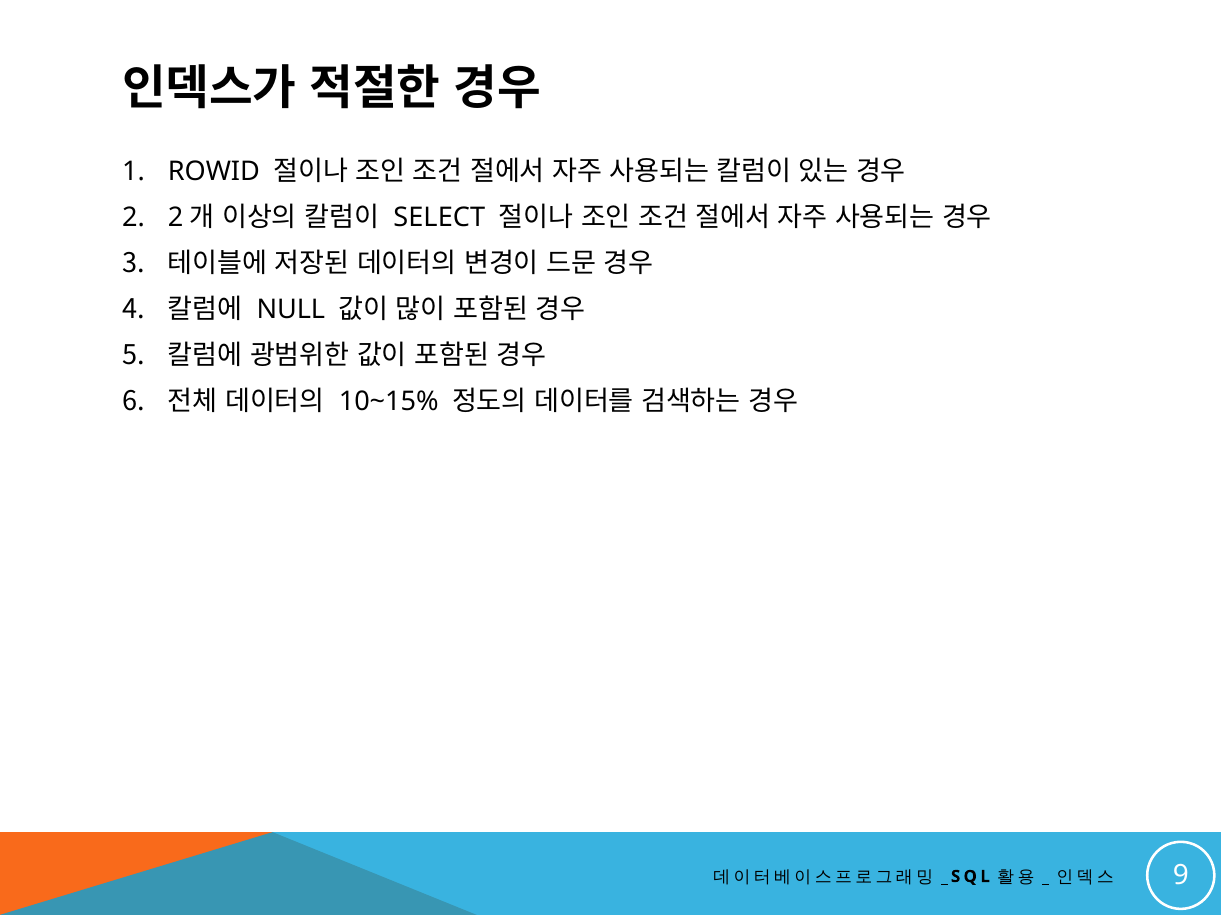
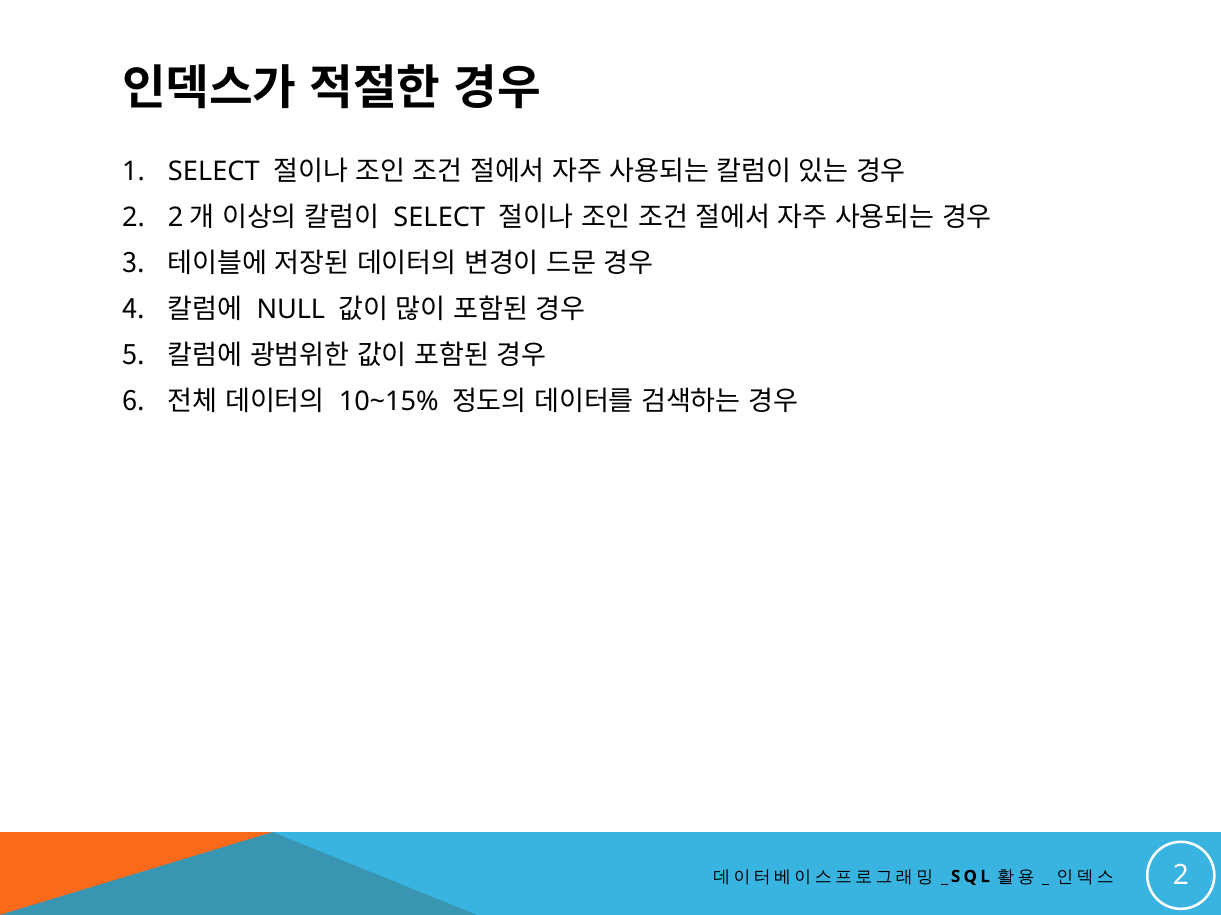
ROWID: ROWID -> SELECT (214, 171)
9: 9 -> 2 (1181, 876)
